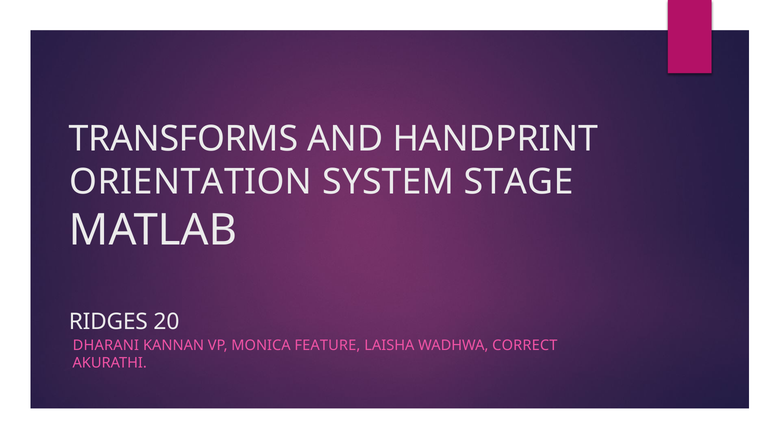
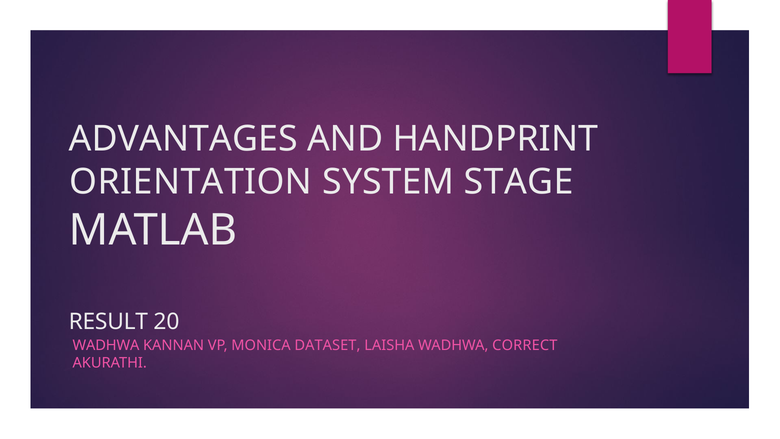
TRANSFORMS: TRANSFORMS -> ADVANTAGES (183, 139)
RIDGES: RIDGES -> RESULT (108, 321)
DHARANI: DHARANI -> WADHWA (106, 345)
FEATURE: FEATURE -> DATASET (327, 345)
